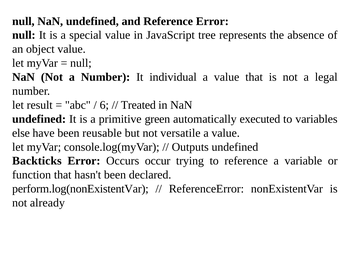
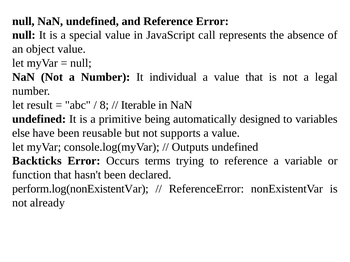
tree: tree -> call (207, 35)
6: 6 -> 8 (104, 105)
Treated: Treated -> Iterable (138, 105)
green: green -> being (157, 119)
executed: executed -> designed (260, 119)
versatile: versatile -> supports (180, 133)
occur: occur -> terms (158, 161)
